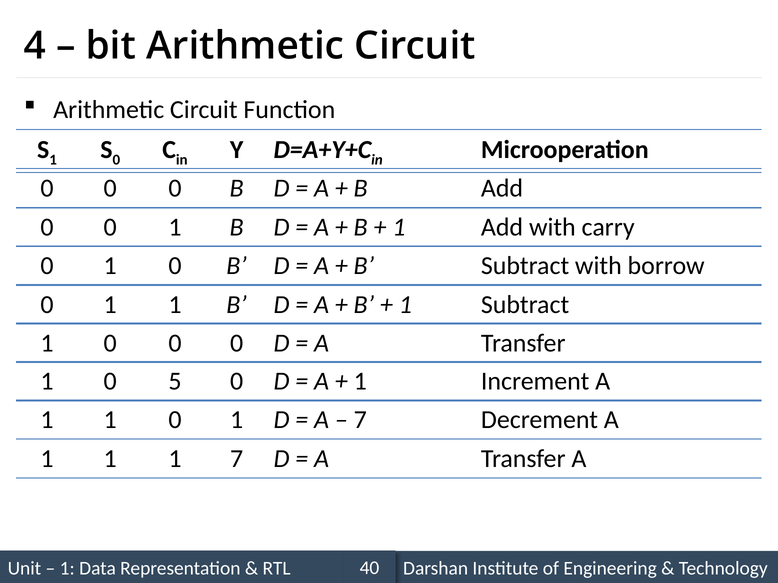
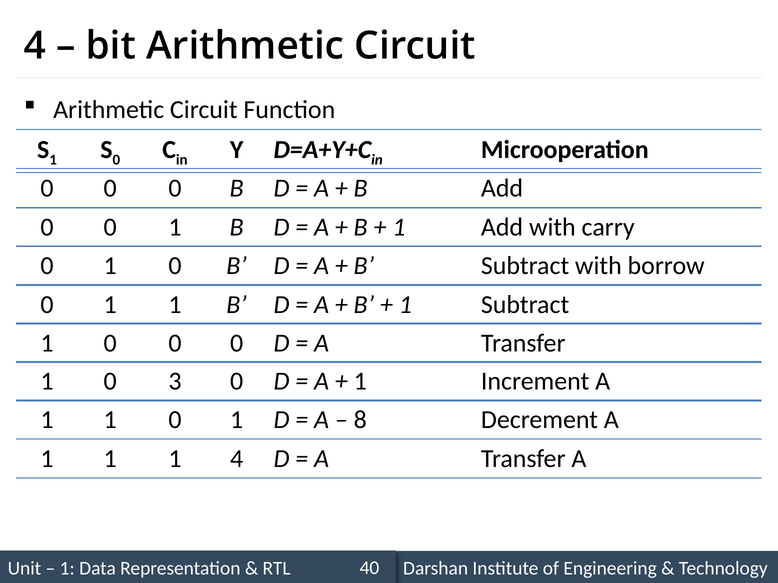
5: 5 -> 3 (175, 382)
7: 7 -> 8 (360, 420)
1 7: 7 -> 4 (237, 459)
